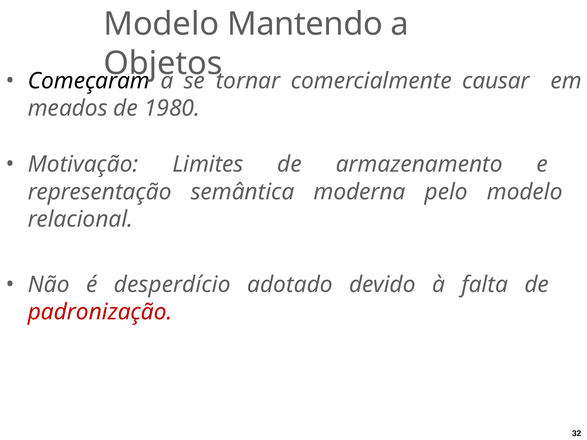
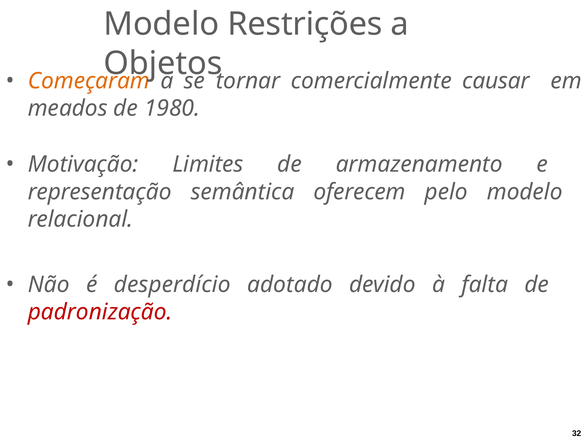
Mantendo: Mantendo -> Restrições (305, 24)
Começaram colour: black -> orange (89, 81)
moderna: moderna -> oferecem (360, 192)
